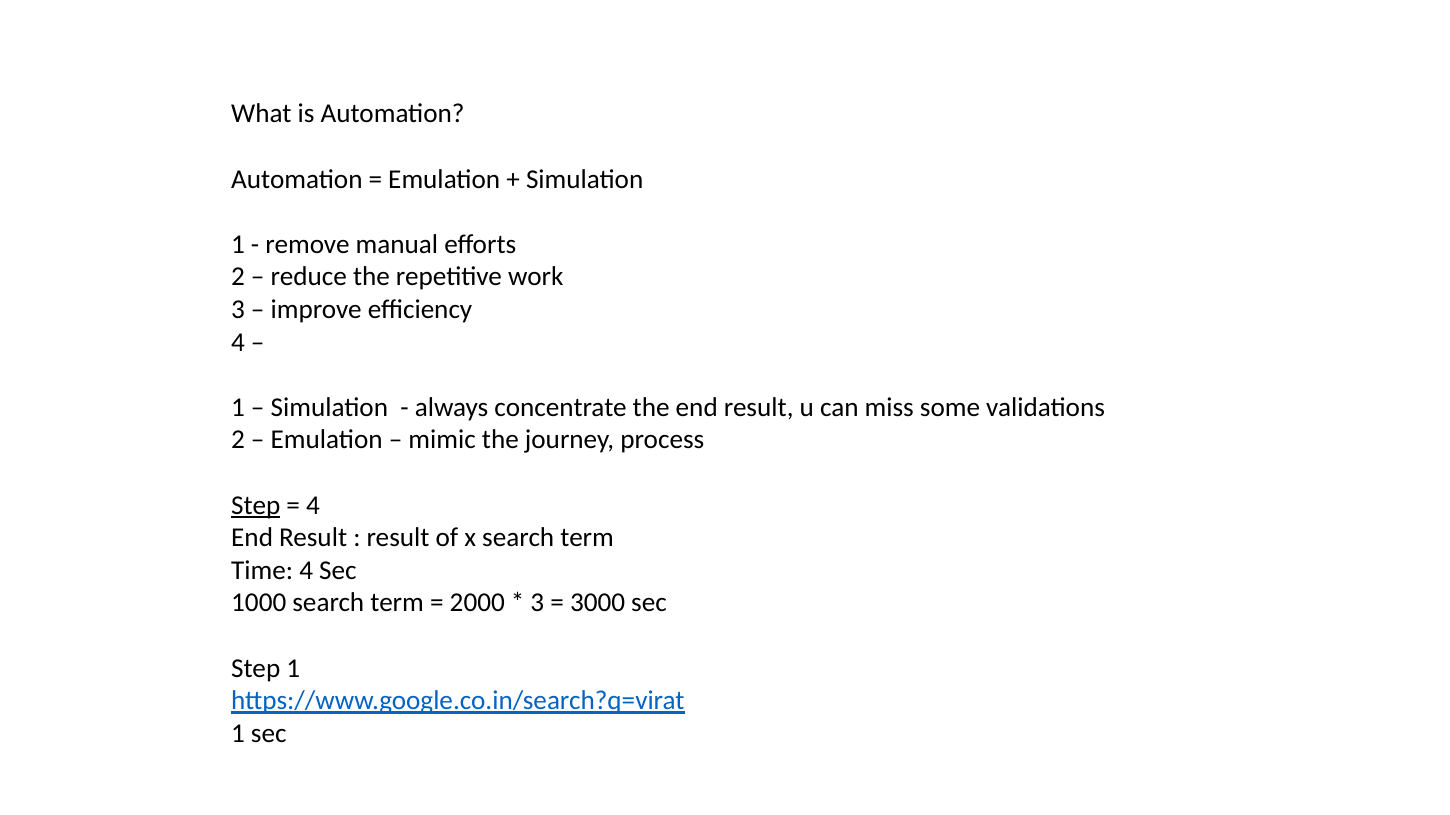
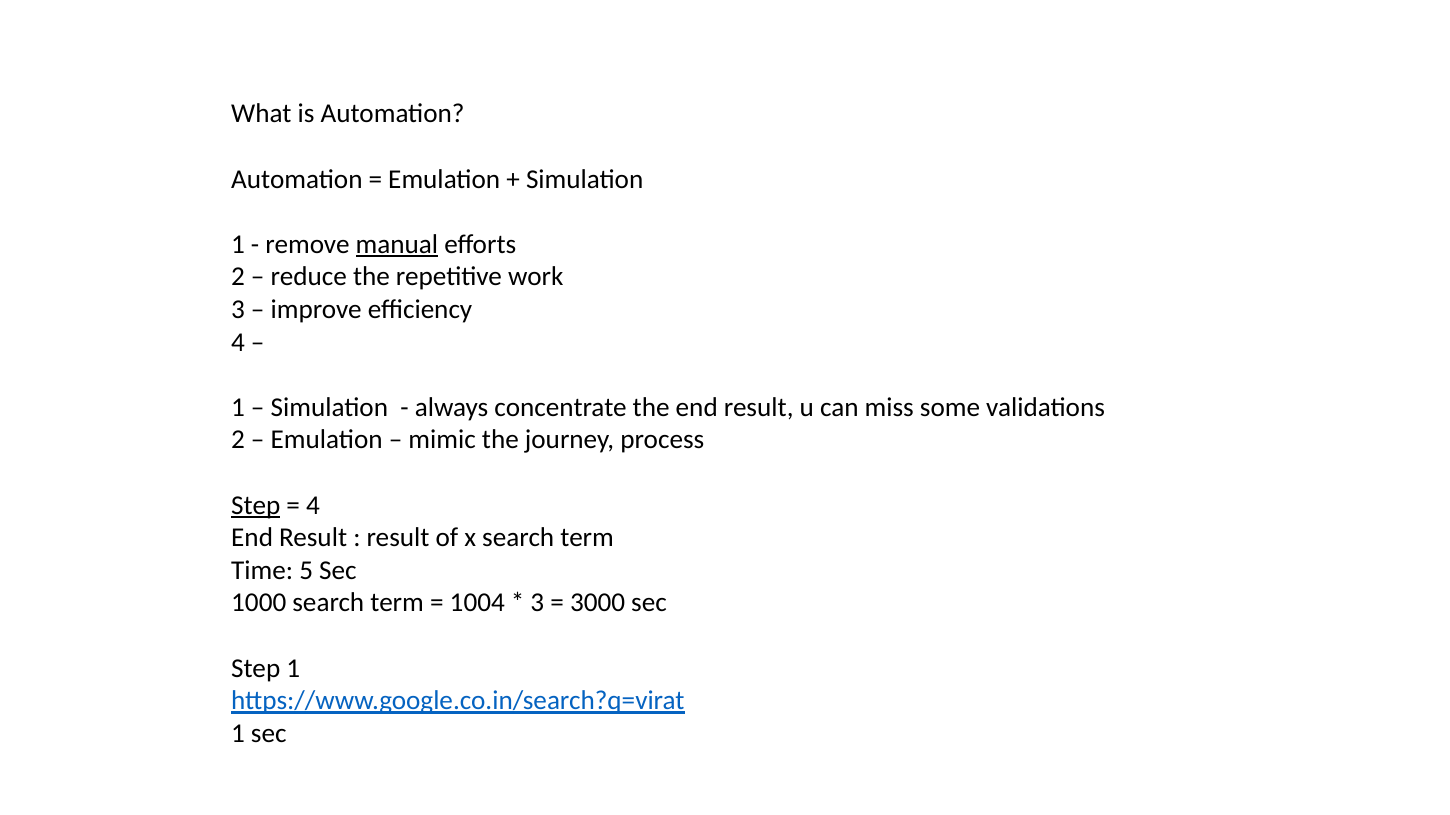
manual underline: none -> present (397, 244)
Time 4: 4 -> 5 (306, 571)
2000: 2000 -> 1004 (477, 603)
